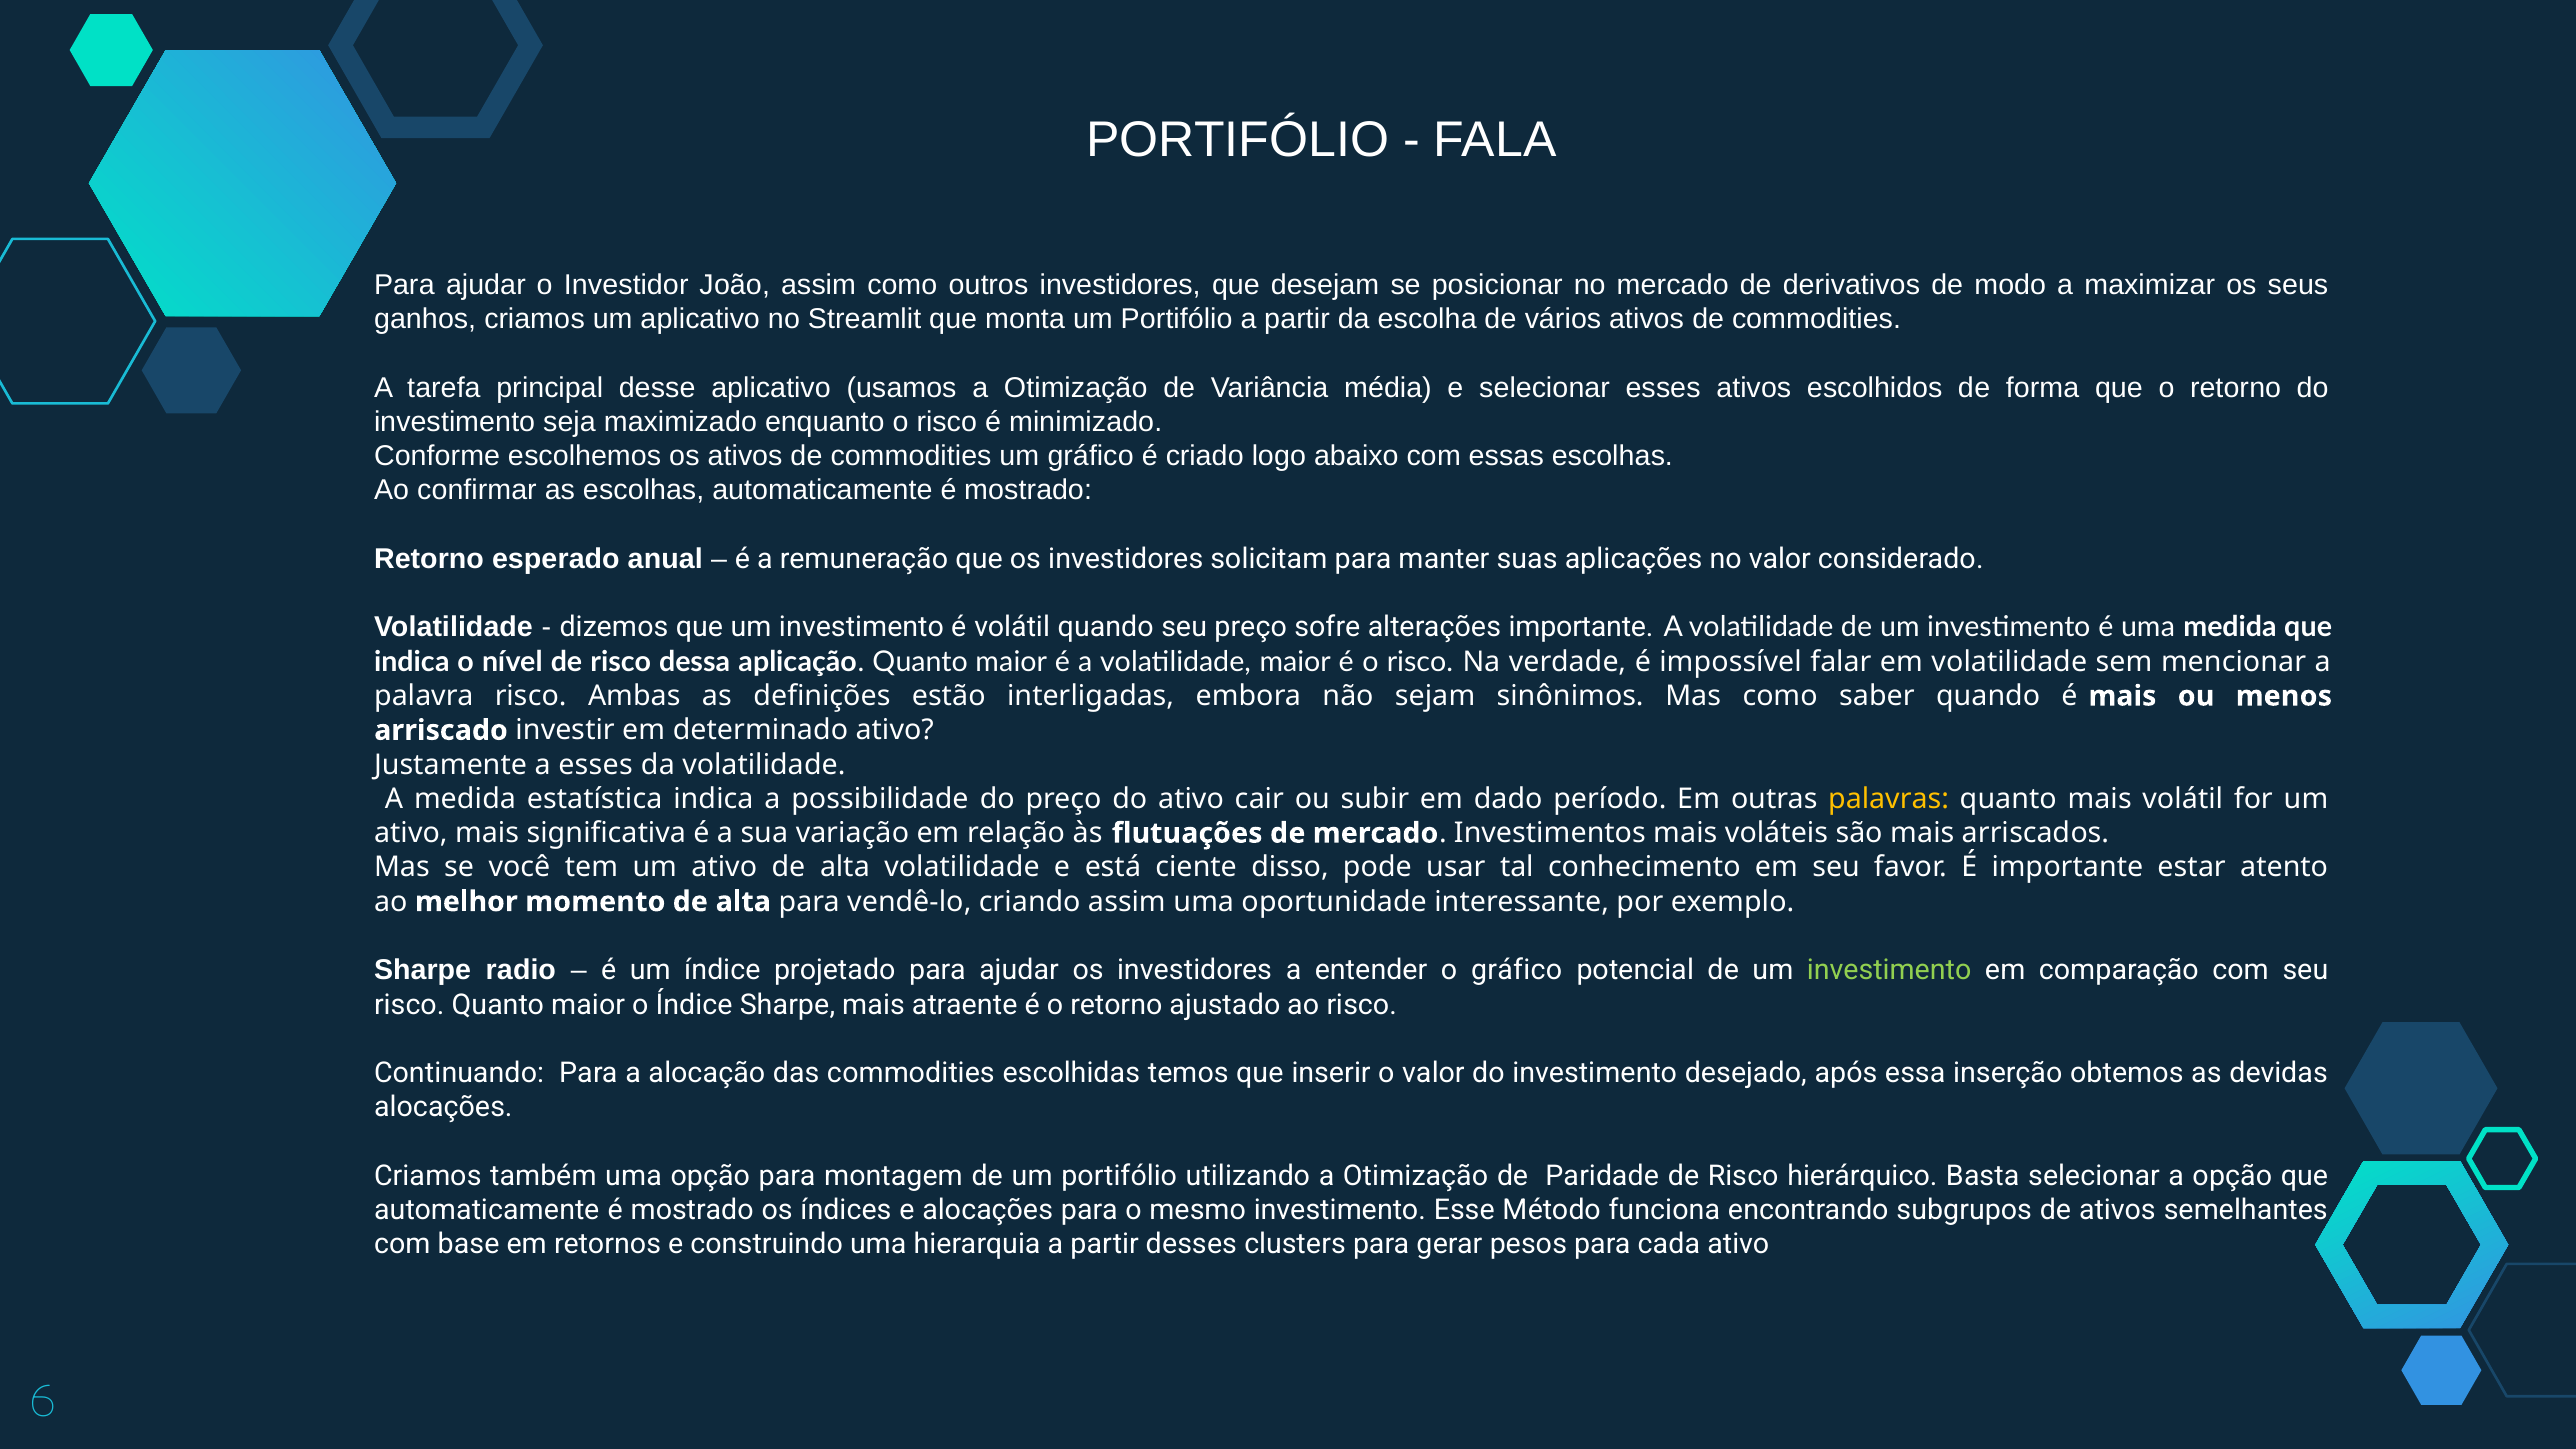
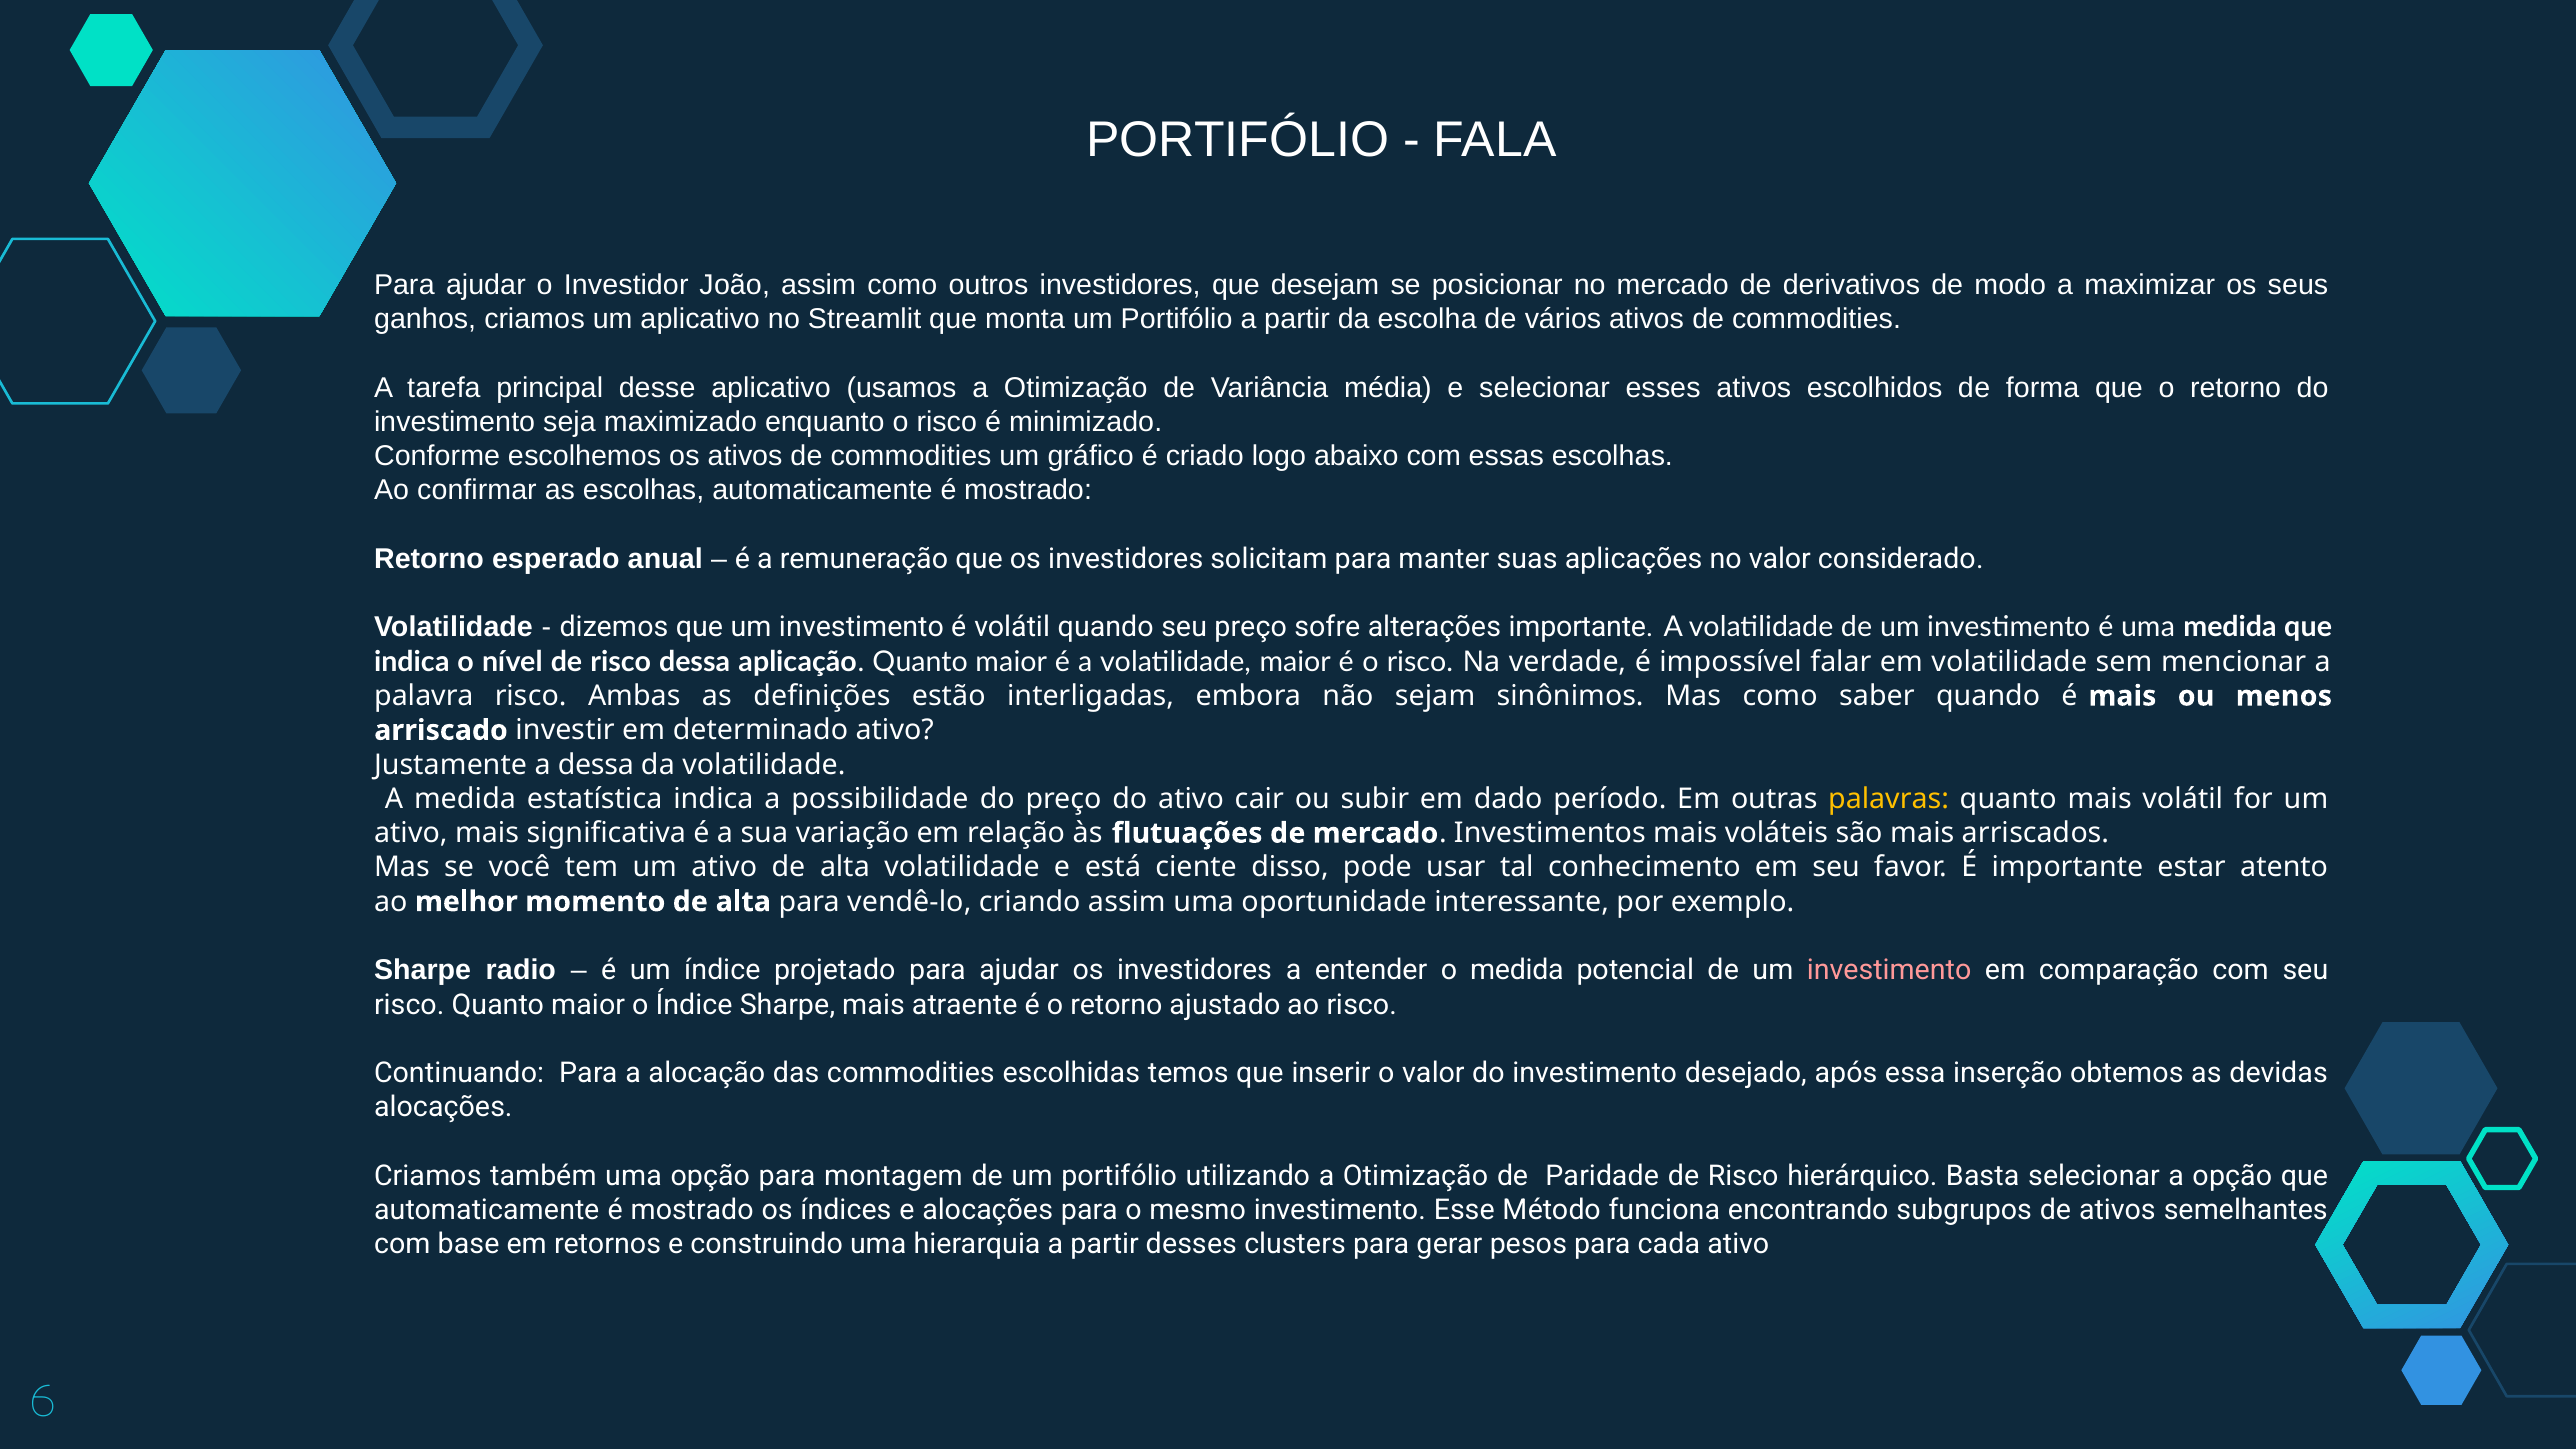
a esses: esses -> dessa (596, 765)
o gráfico: gráfico -> medida (1517, 970)
investimento colour: light green -> pink (1889, 970)
